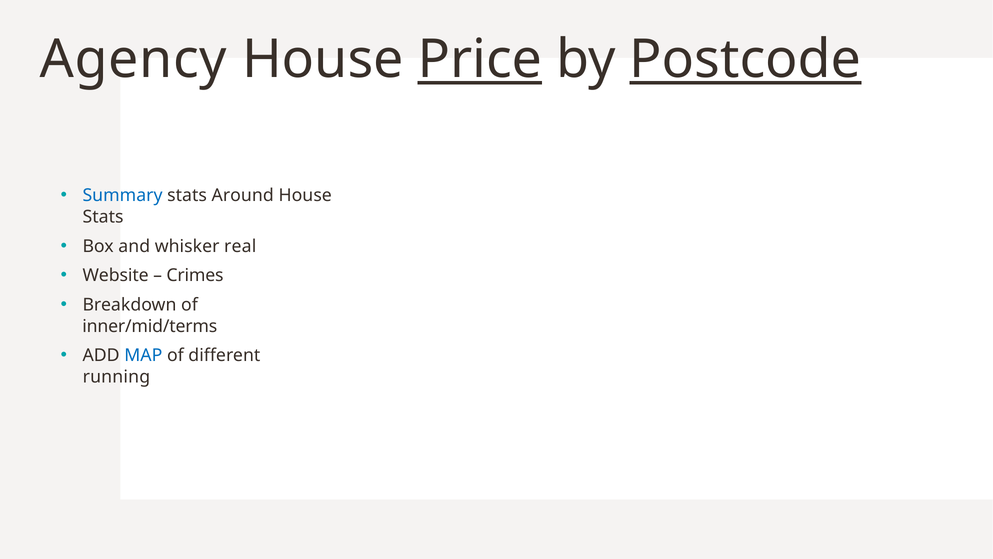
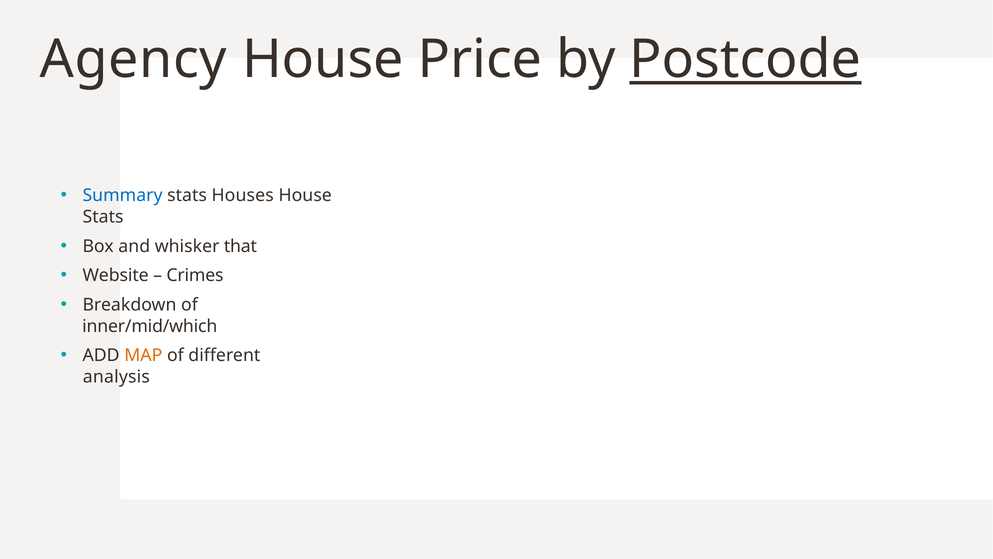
Price underline: present -> none (480, 60)
Around: Around -> Houses (243, 195)
real: real -> that (240, 246)
inner/mid/terms: inner/mid/terms -> inner/mid/which (150, 326)
MAP colour: blue -> orange (143, 355)
running: running -> analysis (116, 377)
